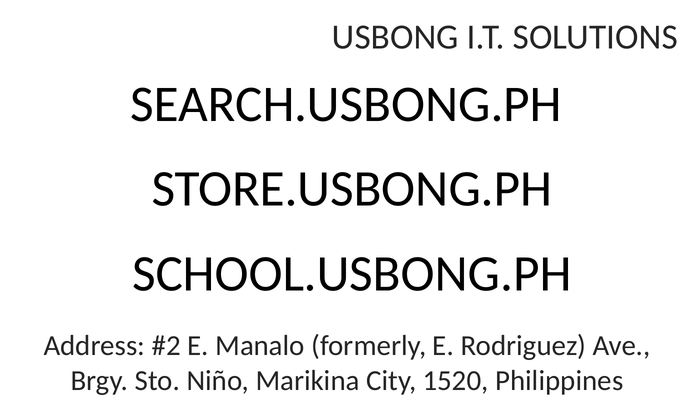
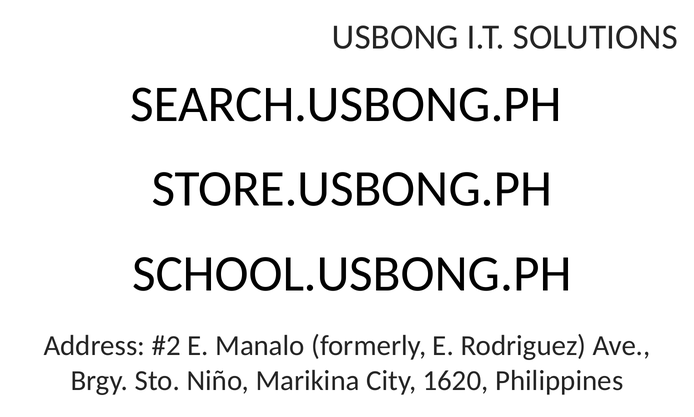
1520: 1520 -> 1620 (456, 380)
